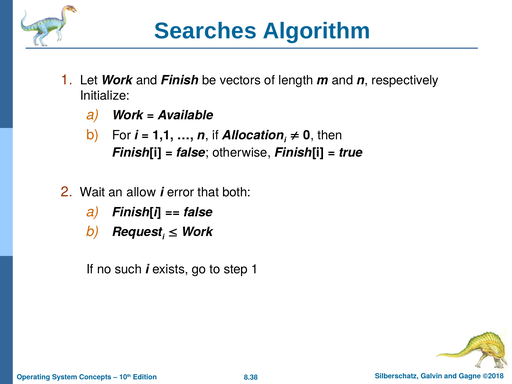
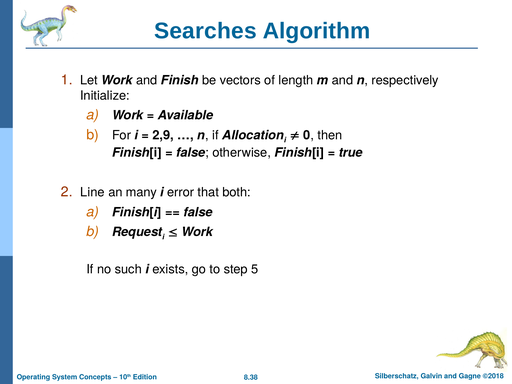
1,1: 1,1 -> 2,9 (163, 135)
Wait: Wait -> Line (92, 192)
allow: allow -> many (141, 192)
step 1: 1 -> 5 (255, 269)
